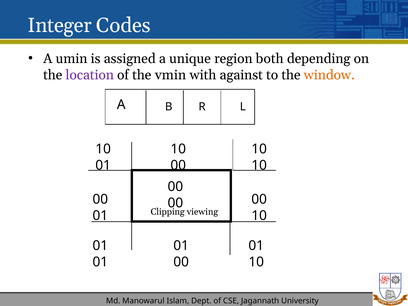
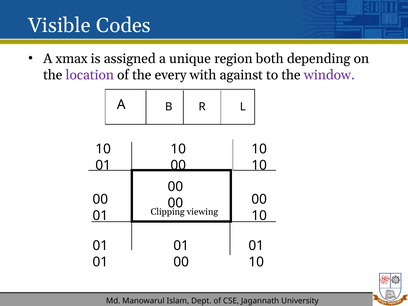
Integer: Integer -> Visible (60, 25)
umin: umin -> xmax (72, 59)
vmin: vmin -> every (171, 75)
window colour: orange -> purple (329, 75)
